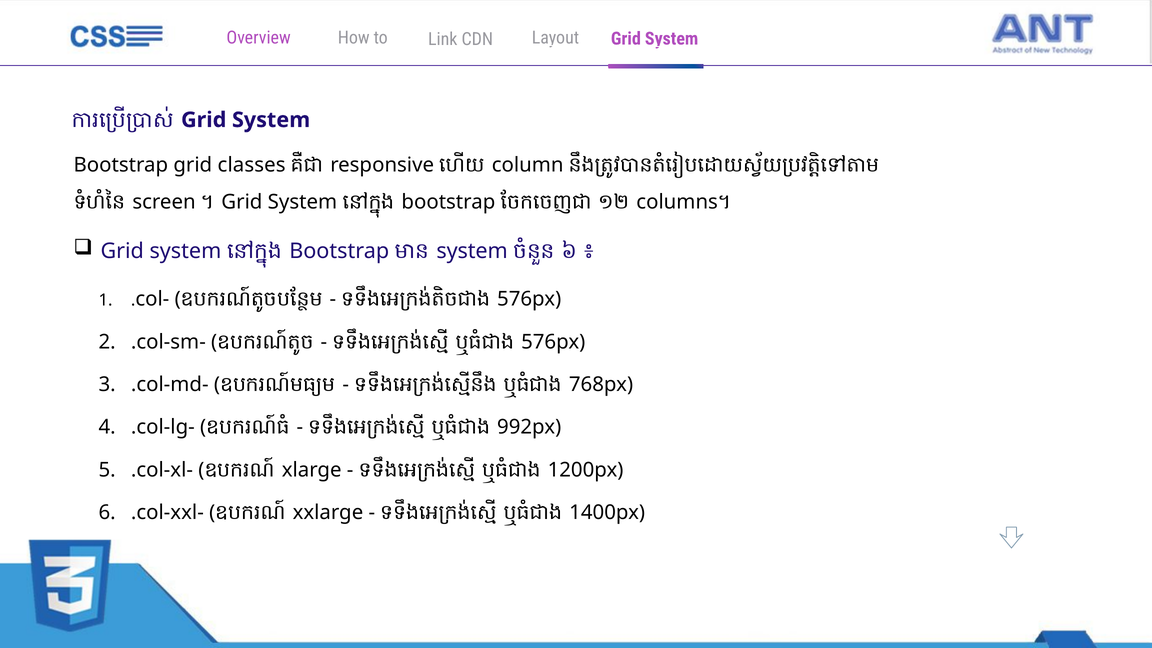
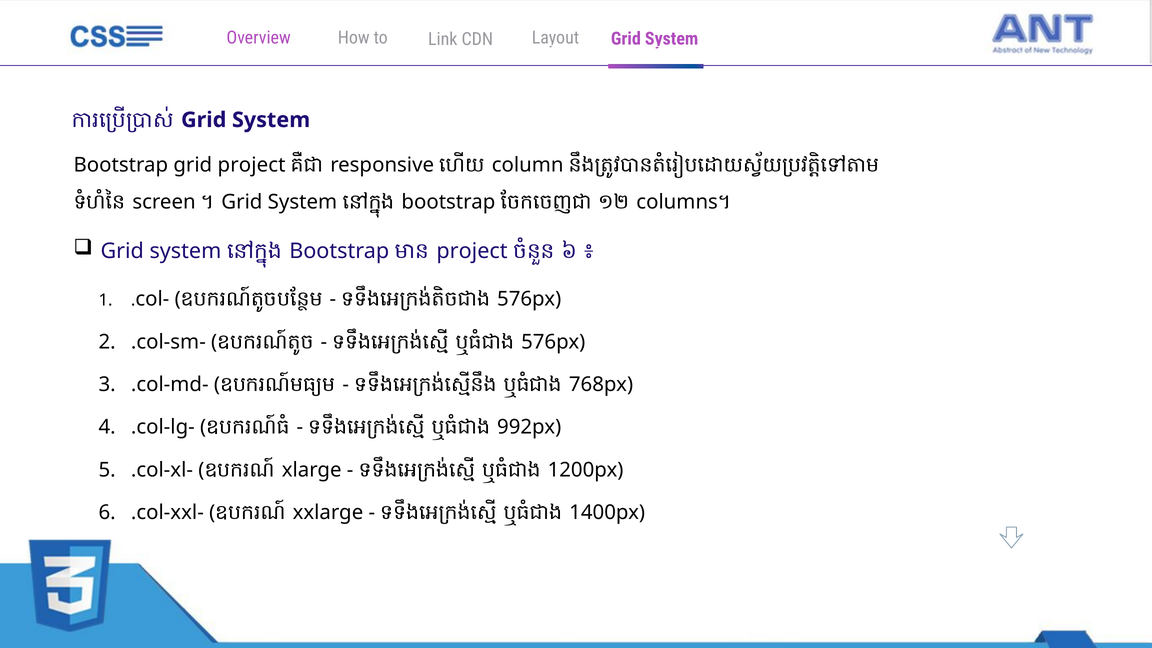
grid classes: classes -> project (252, 165)
system: system -> project (472, 251)
